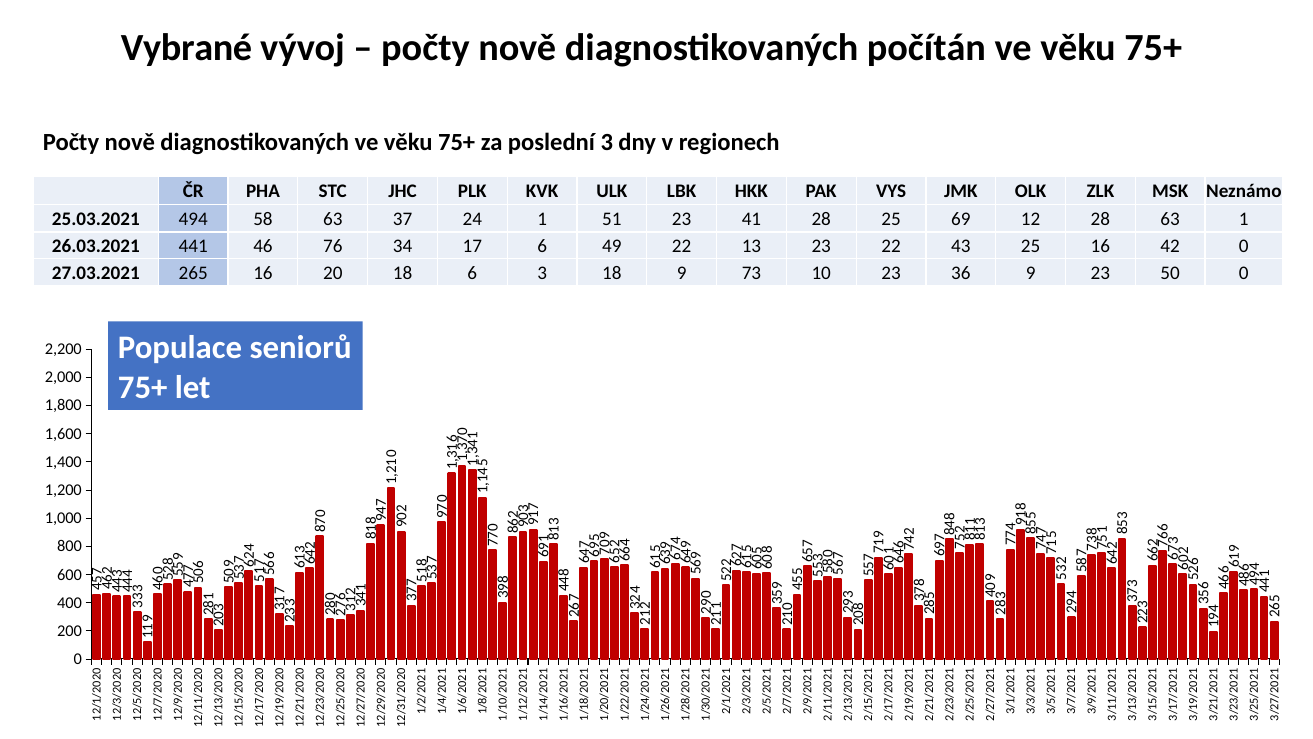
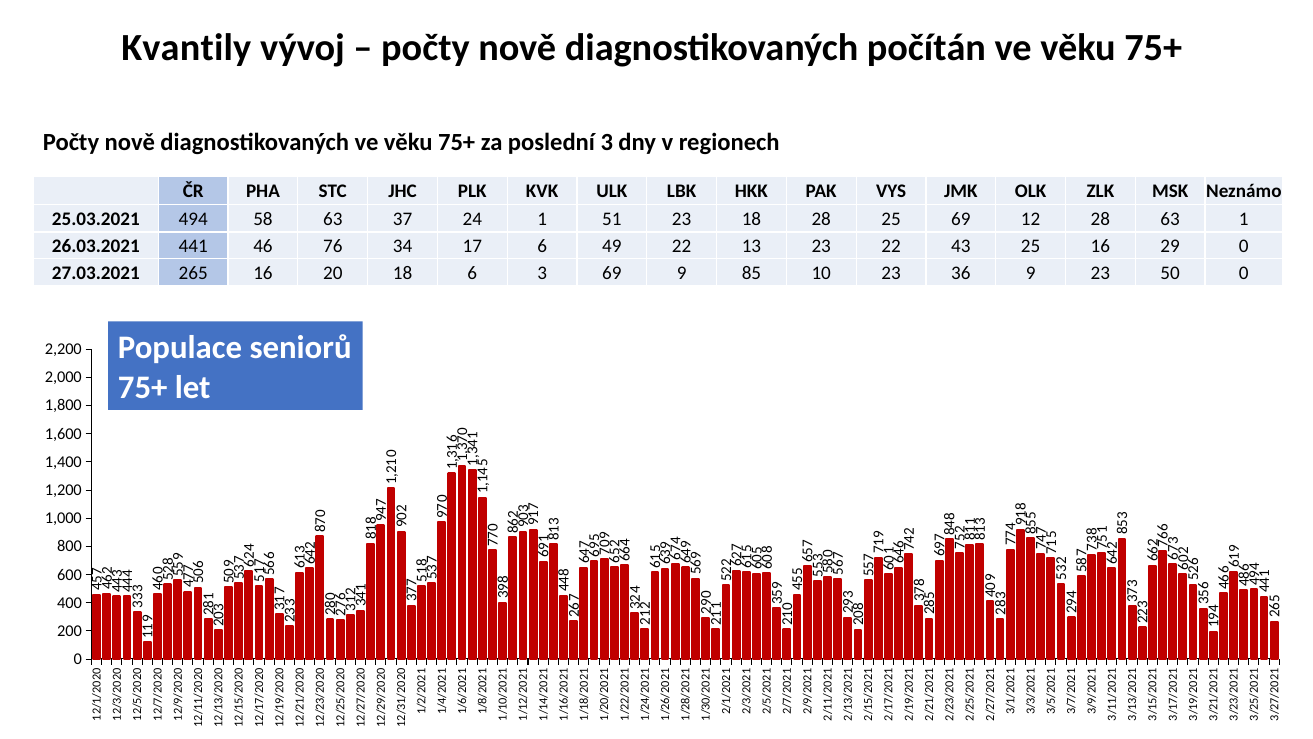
Vybrané: Vybrané -> Kvantily (186, 47)
23 41: 41 -> 18 (751, 219)
42: 42 -> 29 (1170, 246)
3 18: 18 -> 69 (612, 273)
73: 73 -> 85 (751, 273)
